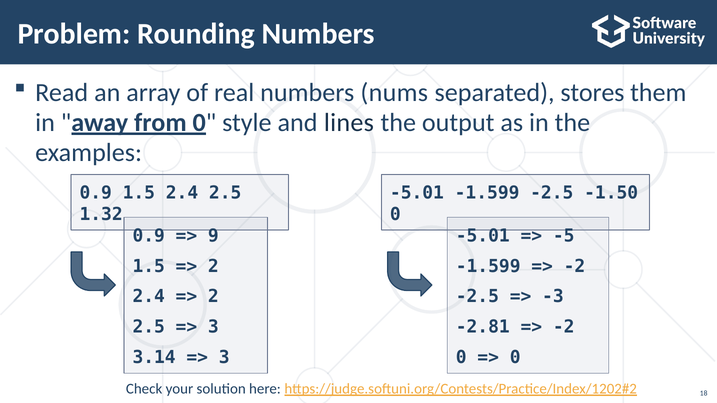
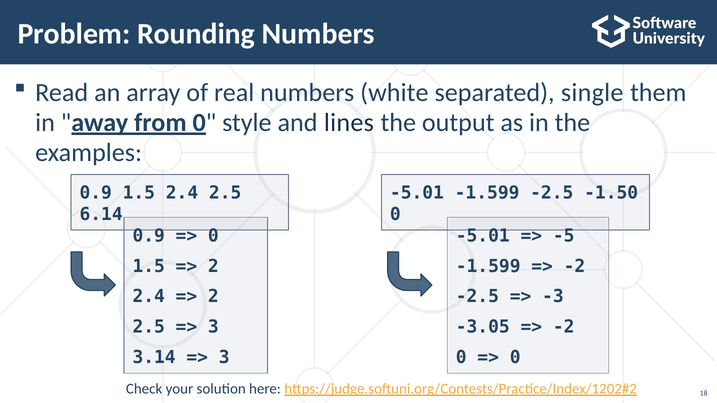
nums: nums -> white (394, 93)
stores: stores -> single (592, 93)
1.32: 1.32 -> 6.14 (101, 214)
9: 9 -> 0 (213, 236)
-2.81: -2.81 -> -3.05 (483, 327)
